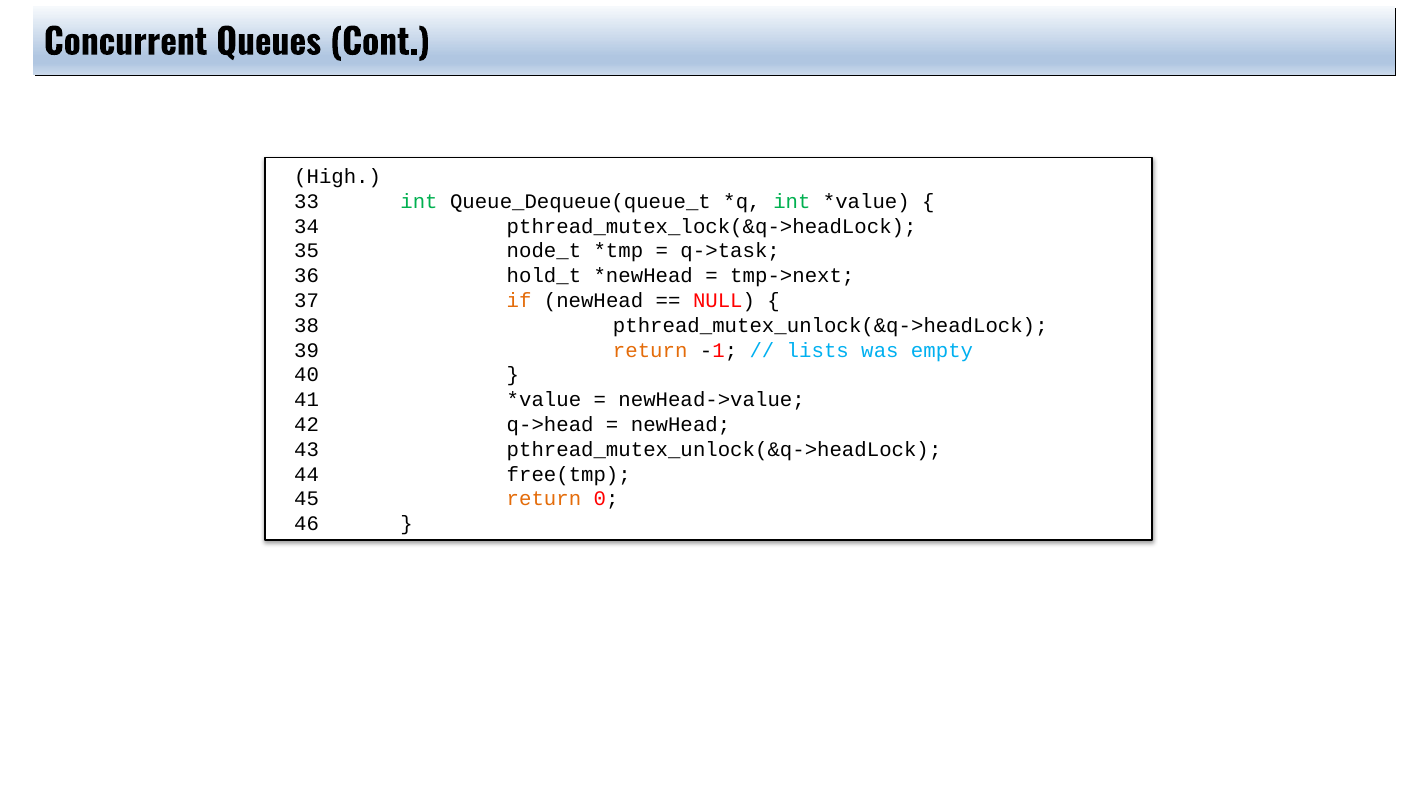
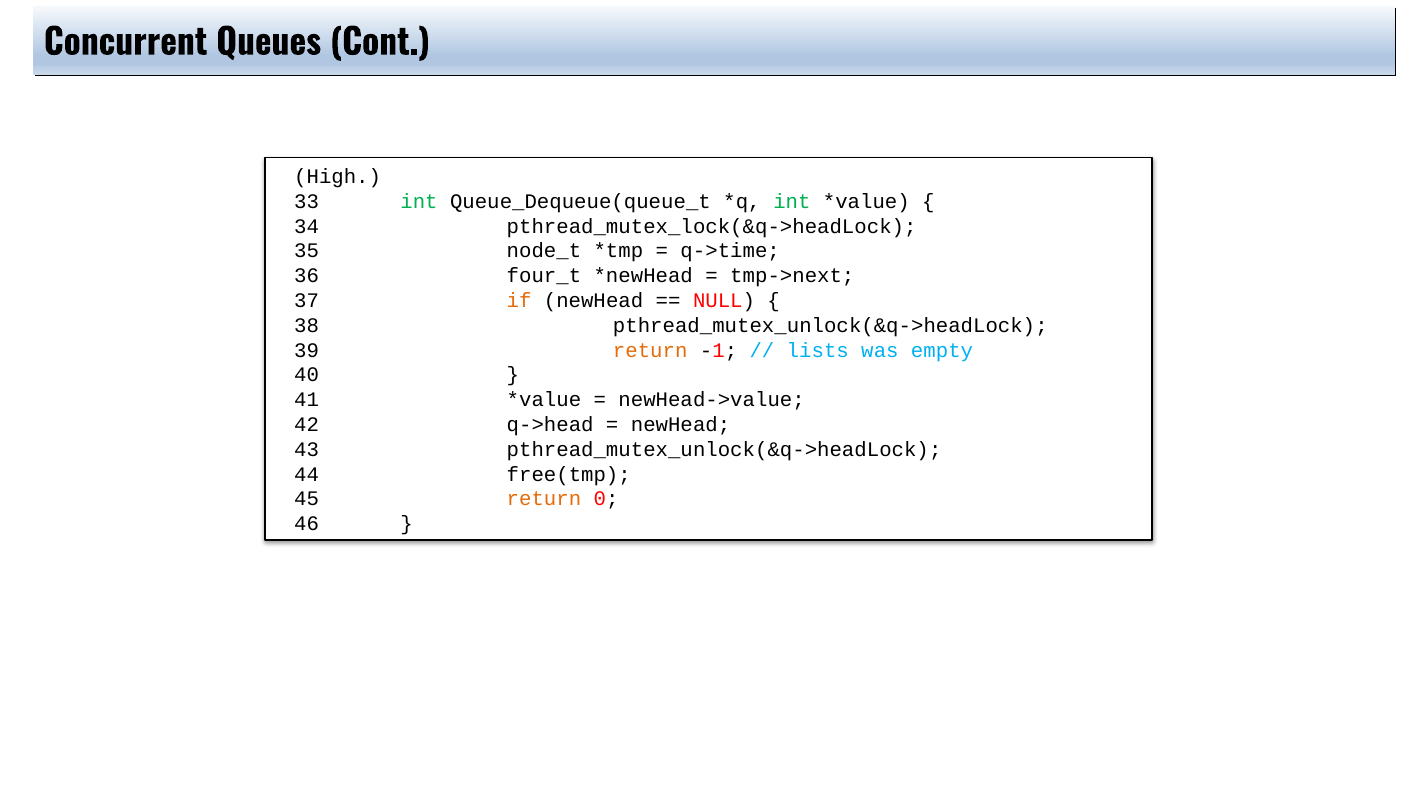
q->task: q->task -> q->time (730, 251)
hold_t: hold_t -> four_t (544, 276)
